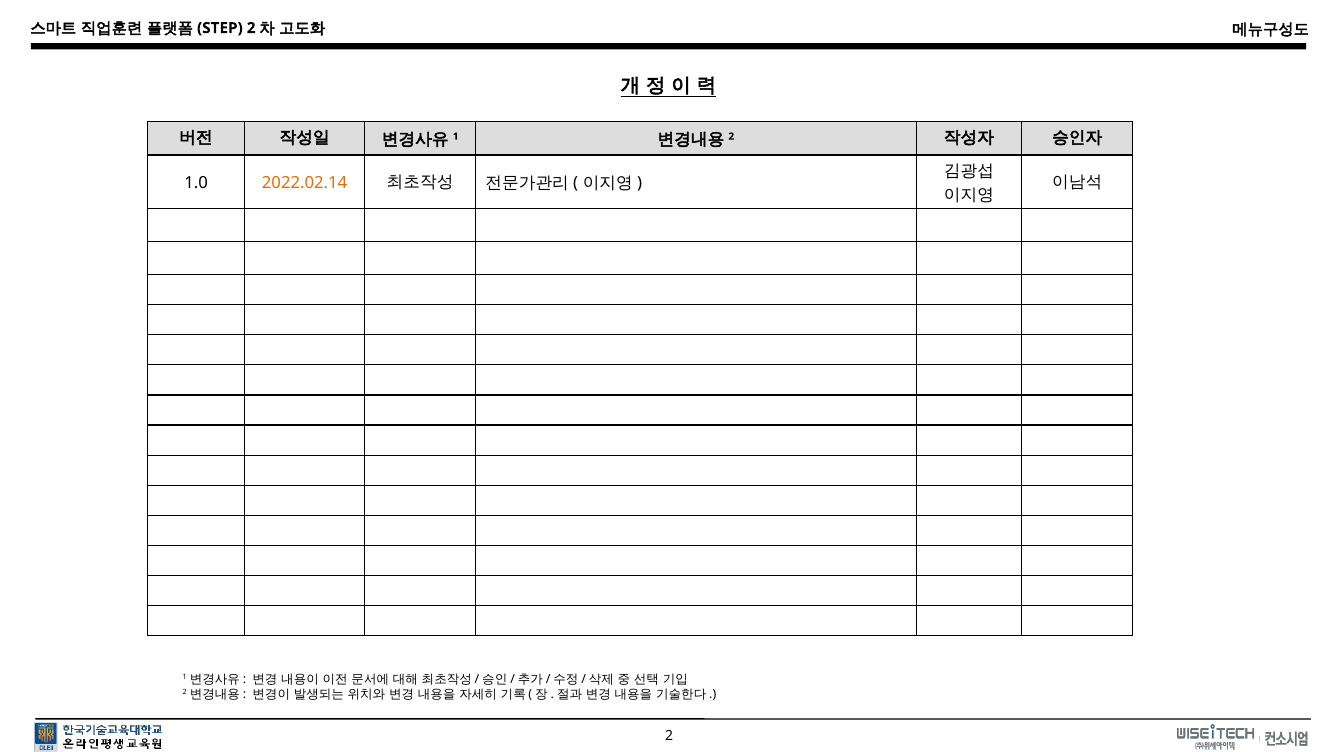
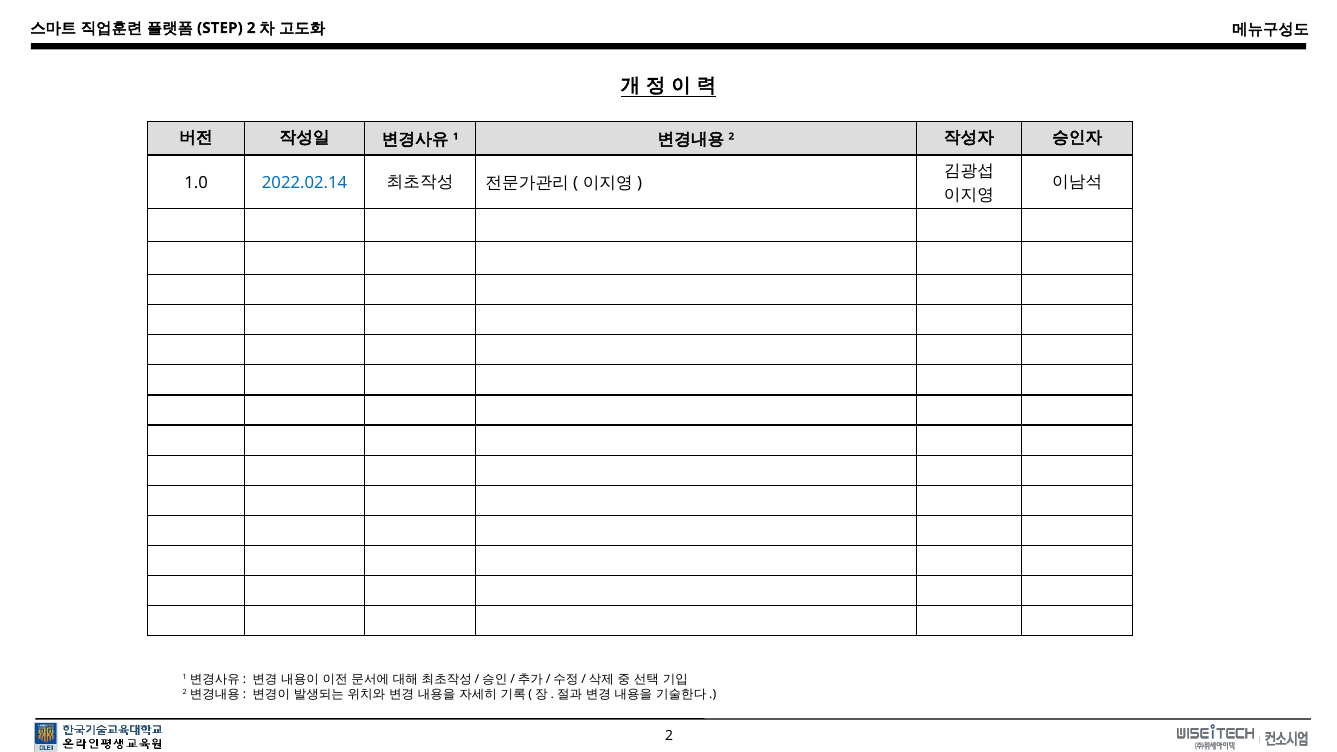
2022.02.14 colour: orange -> blue (305, 183)
